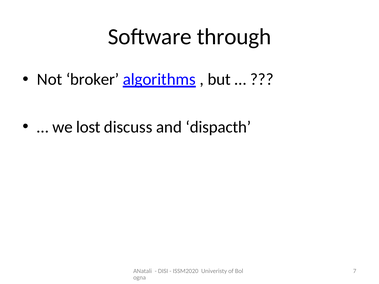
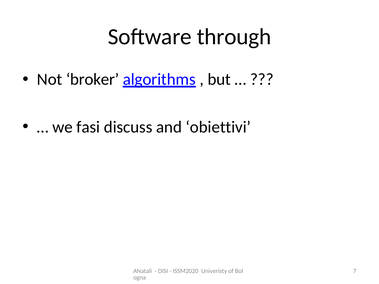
lost: lost -> fasi (88, 127)
dispacth: dispacth -> obiettivi (218, 127)
